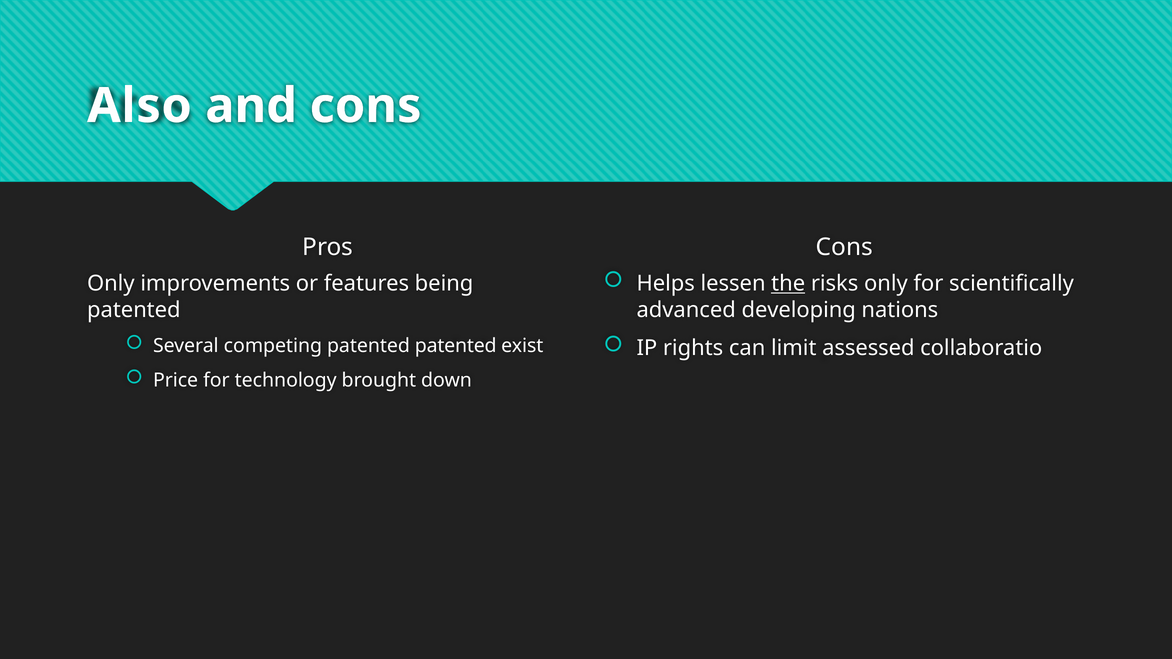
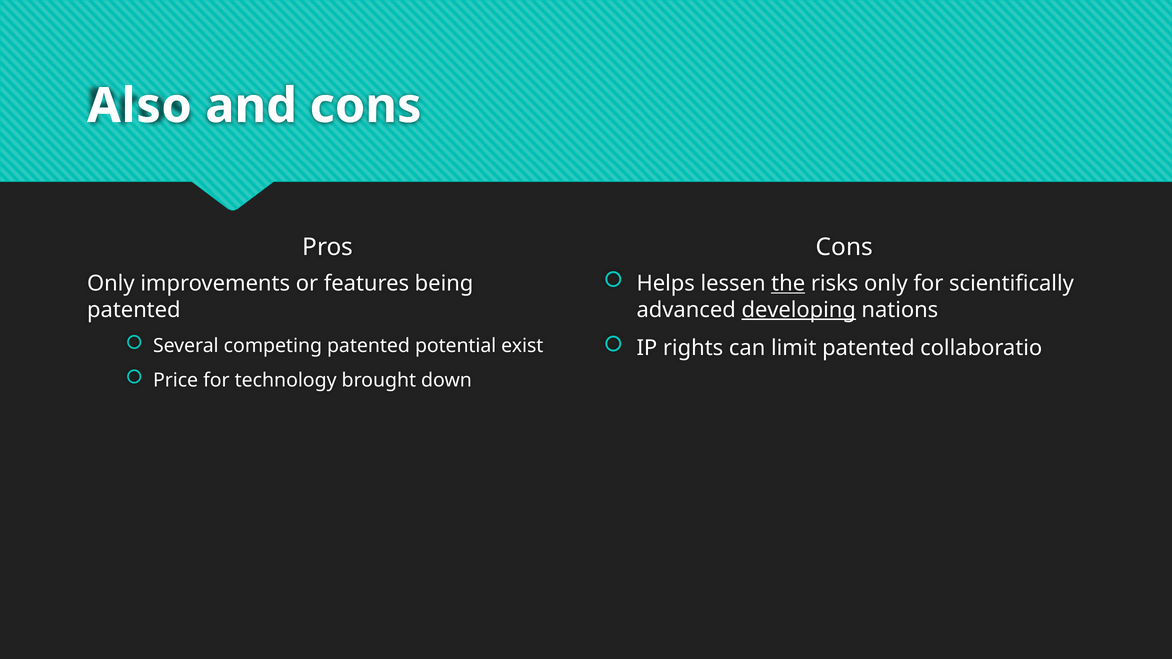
developing underline: none -> present (799, 310)
patented patented: patented -> potential (456, 346)
limit assessed: assessed -> patented (868, 348)
